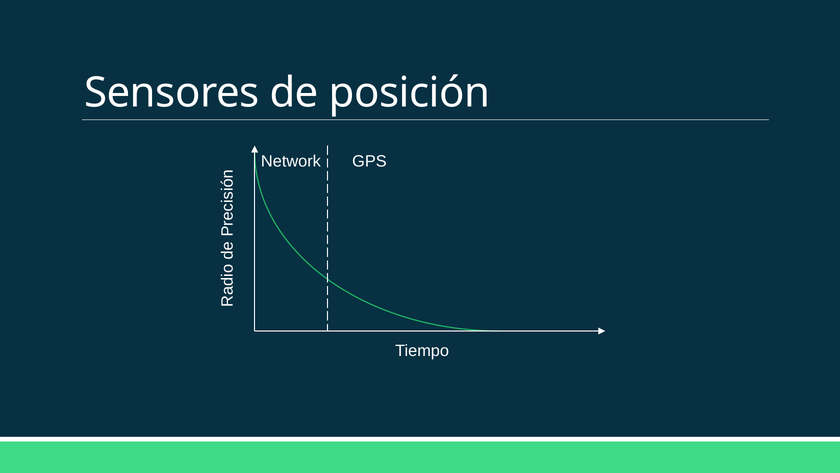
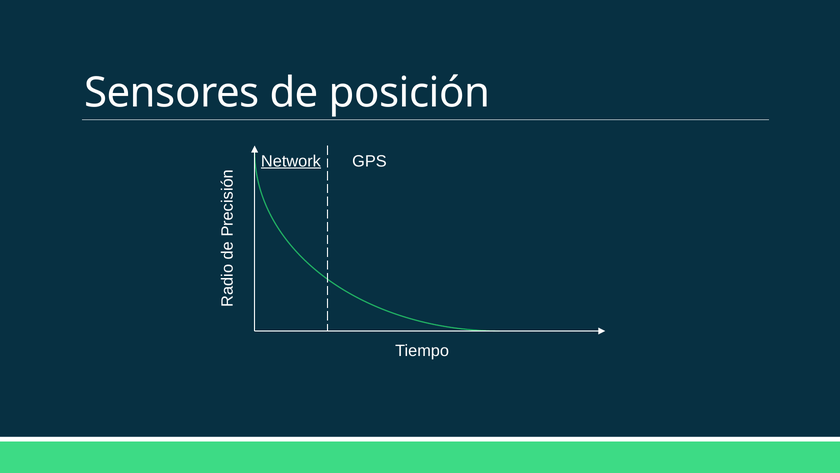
Network underline: none -> present (291, 161)
